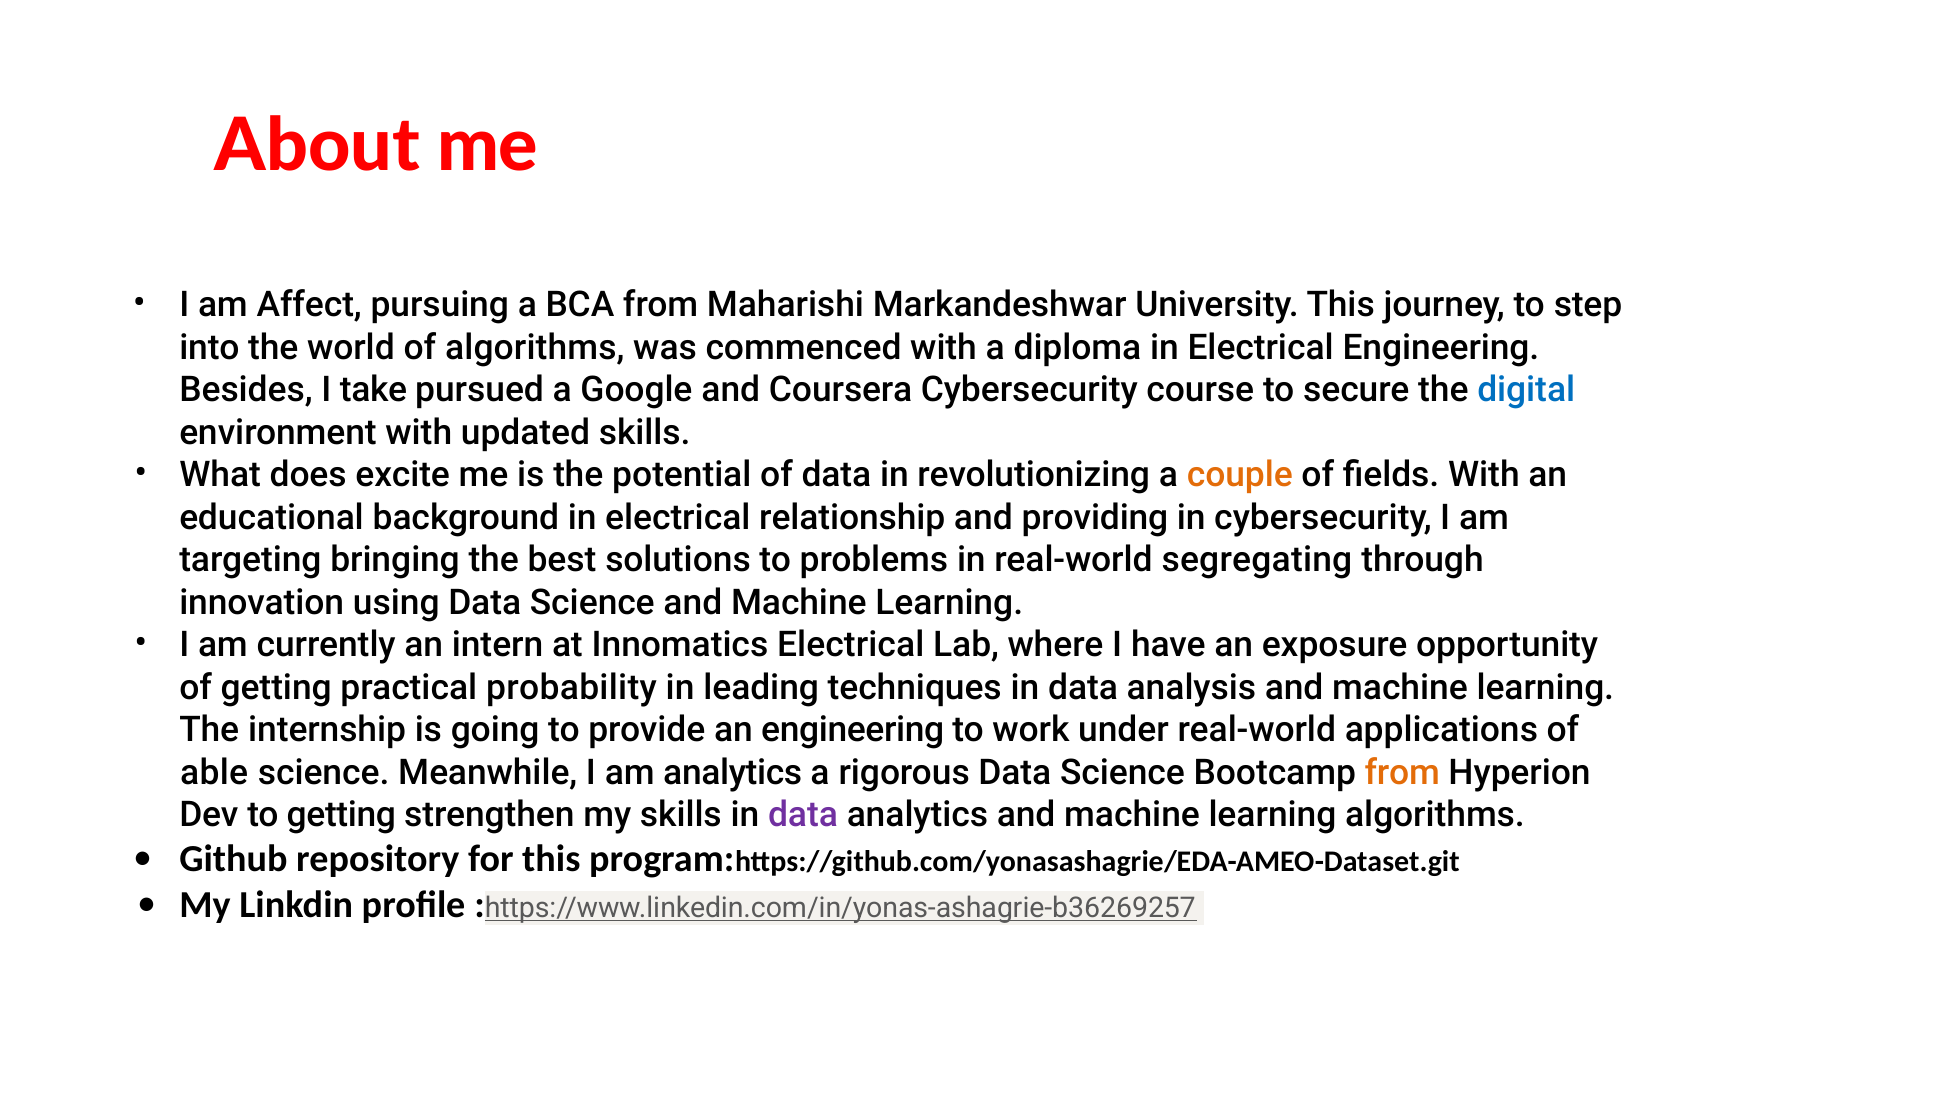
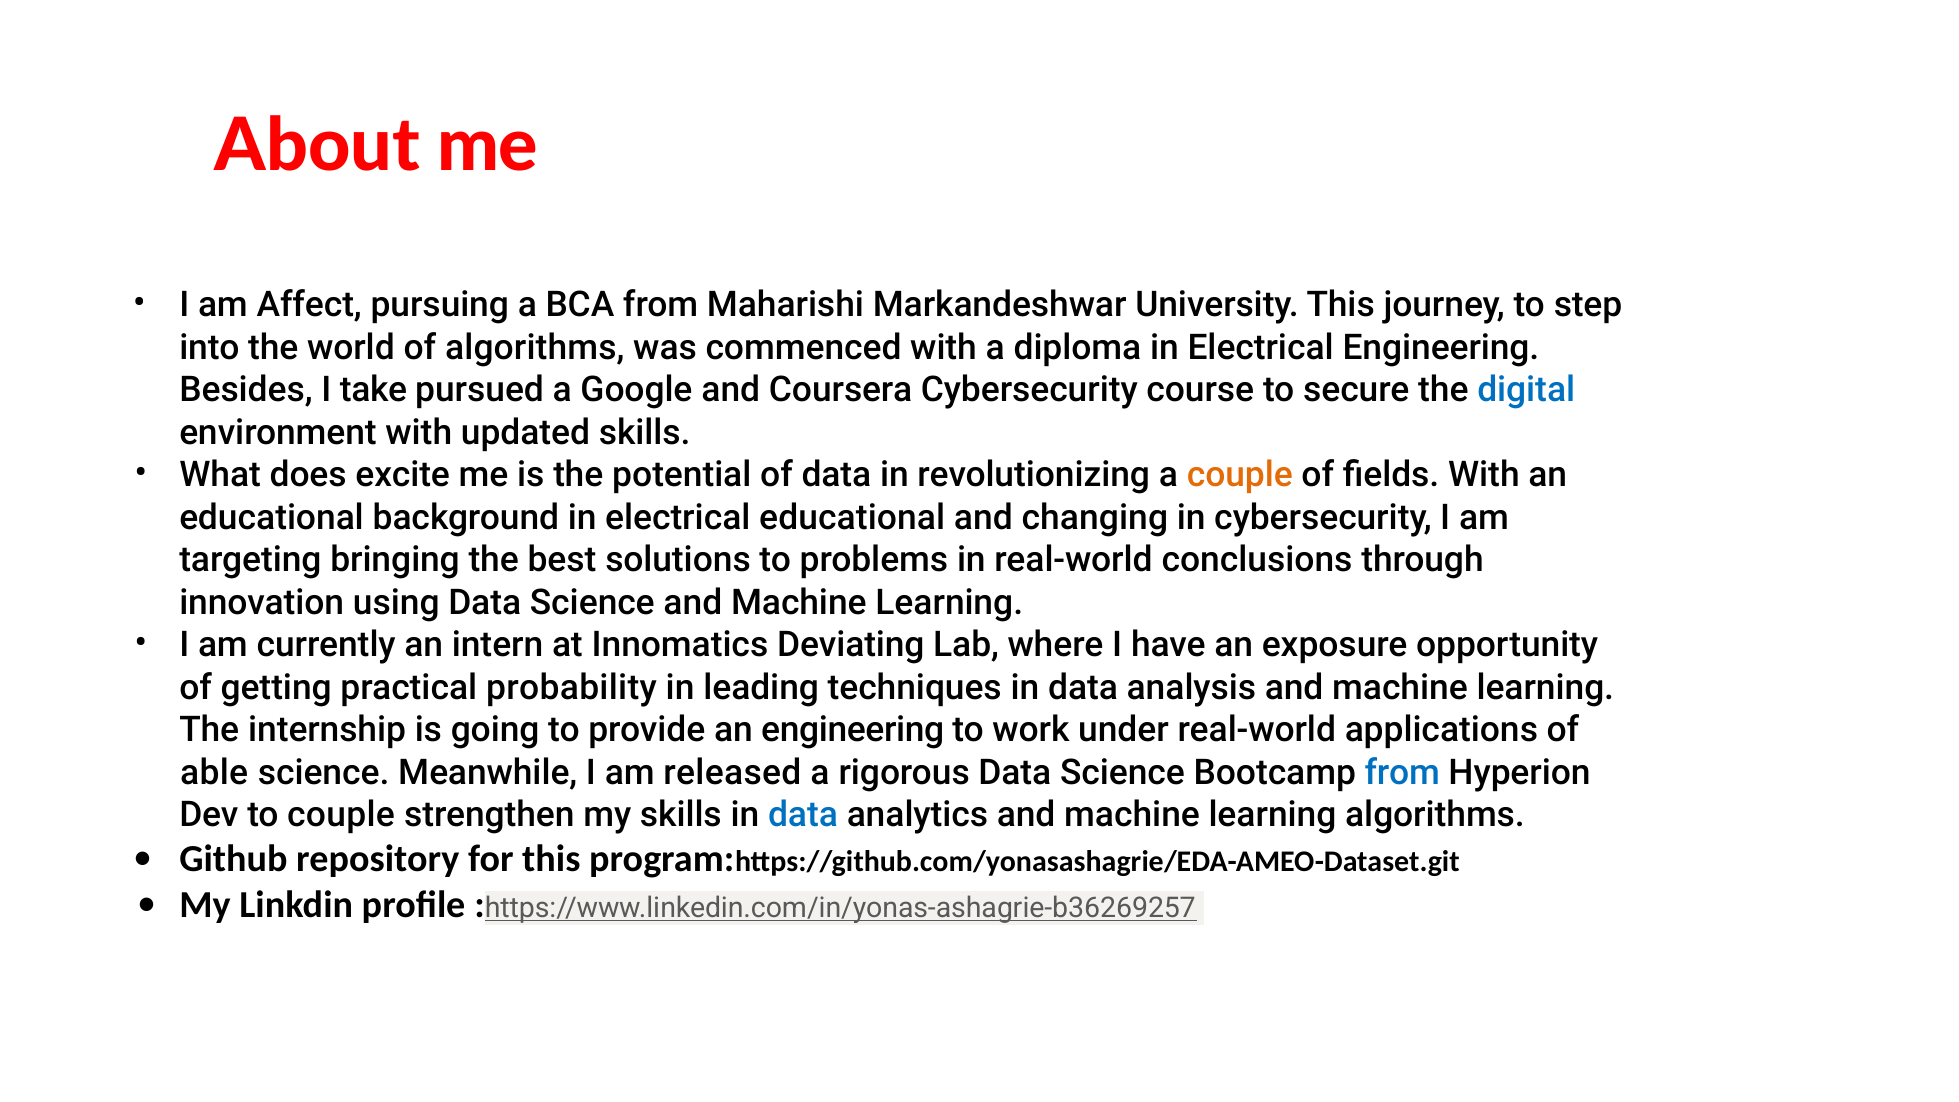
electrical relationship: relationship -> educational (852, 517)
providing: providing -> changing (1095, 517)
segregating: segregating -> conclusions (1257, 560)
Innomatics Electrical: Electrical -> Deviating (851, 645)
am analytics: analytics -> released (732, 772)
from colour: orange -> blue (1402, 772)
to getting: getting -> couple (341, 815)
data colour: purple -> blue (803, 815)
